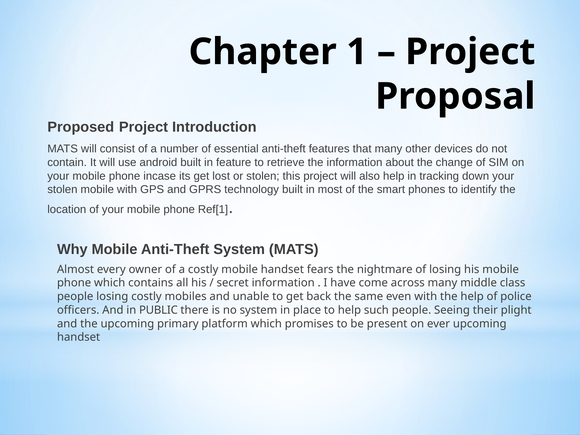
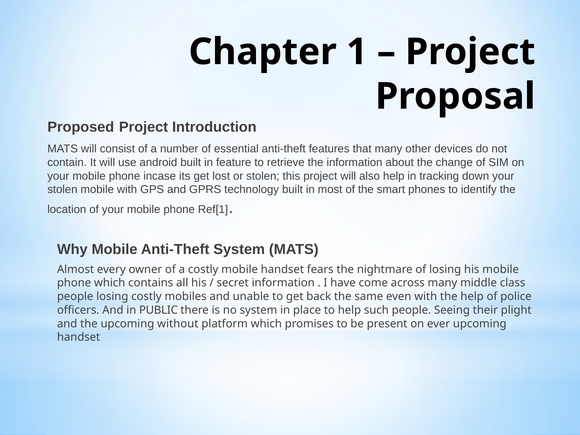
primary: primary -> without (178, 324)
